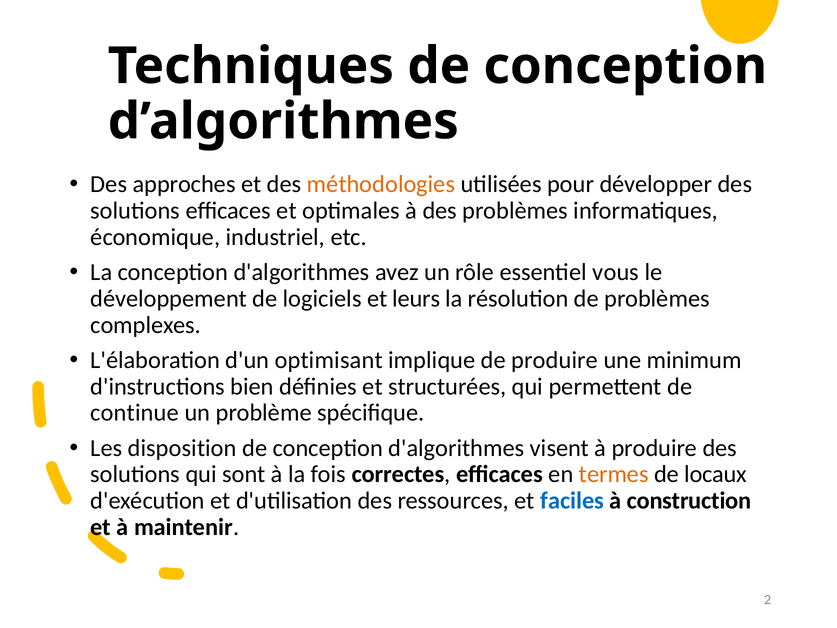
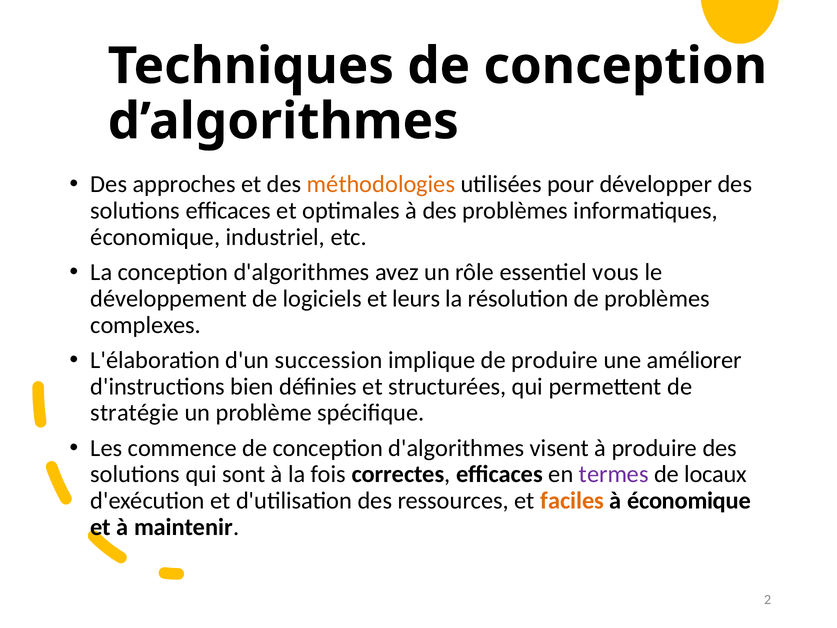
optimisant: optimisant -> succession (329, 360)
minimum: minimum -> améliorer (694, 360)
continue: continue -> stratégie (135, 413)
disposition: disposition -> commence (182, 448)
termes colour: orange -> purple (614, 474)
faciles colour: blue -> orange (572, 501)
à construction: construction -> économique (689, 501)
